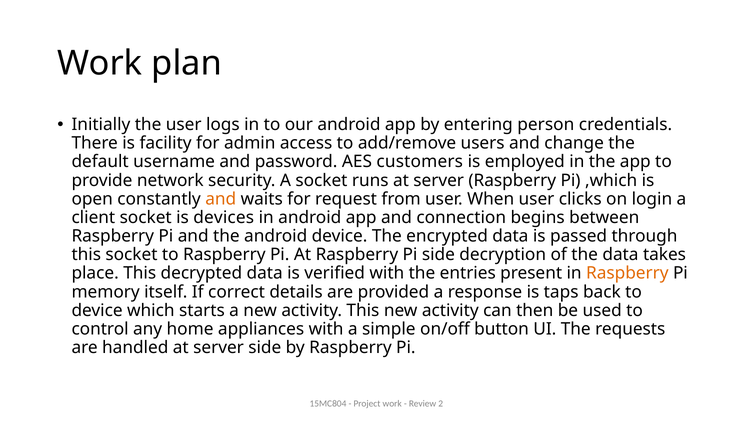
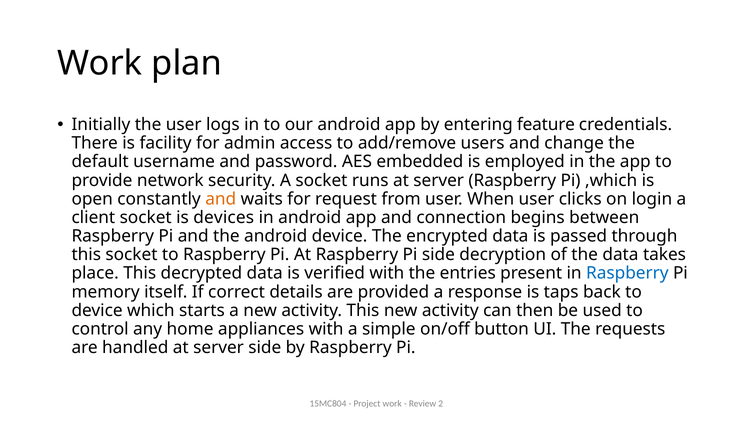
person: person -> feature (546, 125)
customers: customers -> embedded (420, 162)
Raspberry colour: orange -> blue (627, 274)
